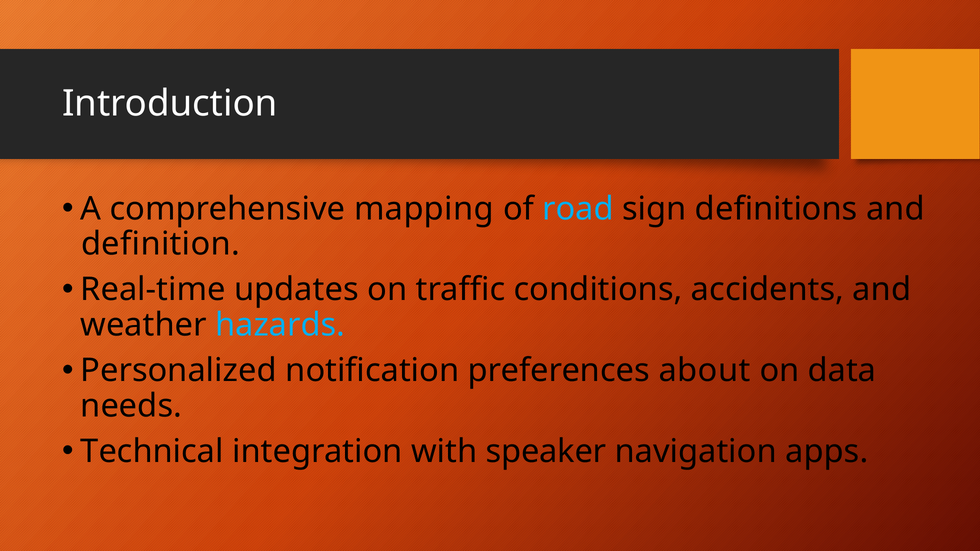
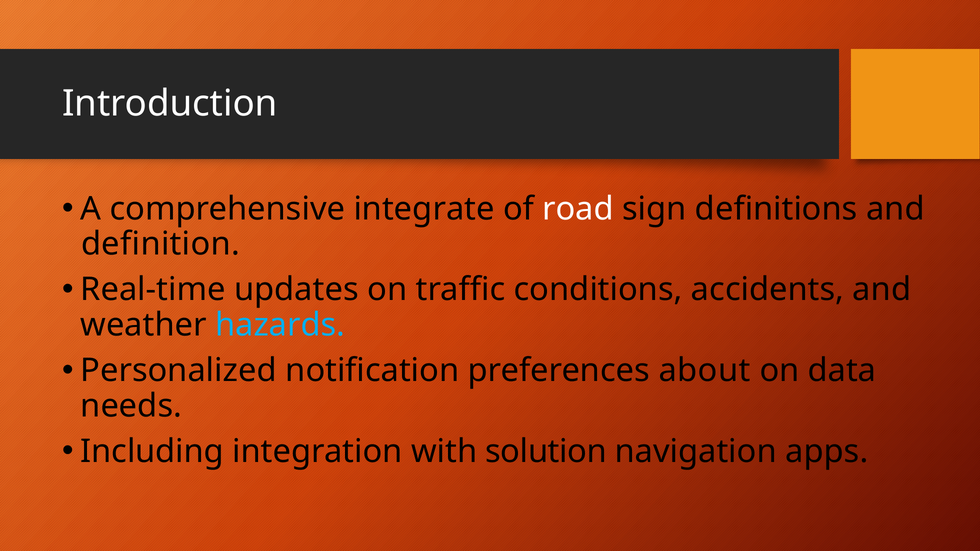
mapping: mapping -> integrate (424, 209)
road colour: light blue -> white (578, 209)
Technical: Technical -> Including (152, 451)
speaker: speaker -> solution (546, 451)
